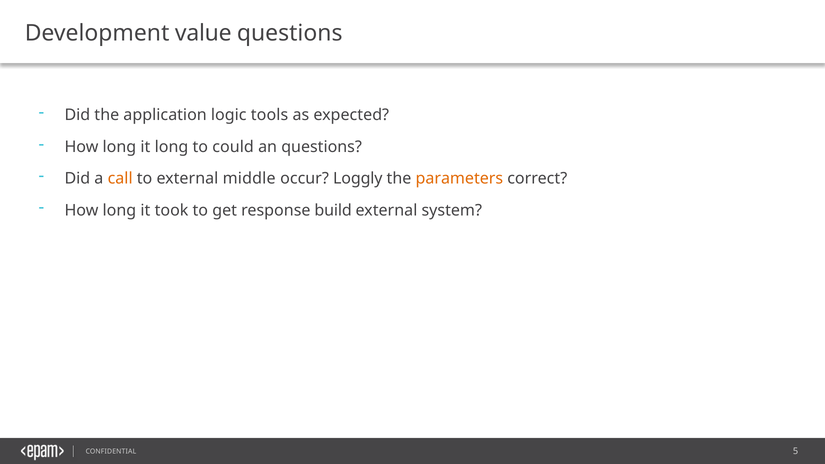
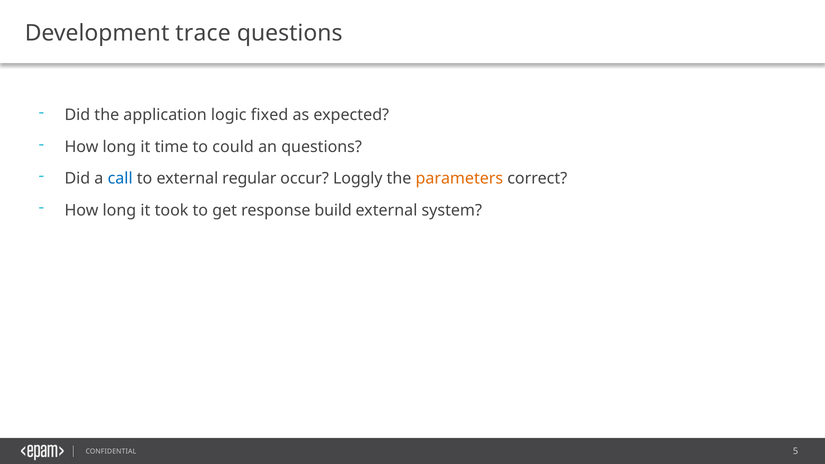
value: value -> trace (203, 33)
tools: tools -> fixed (270, 115)
it long: long -> time (172, 147)
call colour: orange -> blue (120, 179)
middle: middle -> regular (249, 179)
